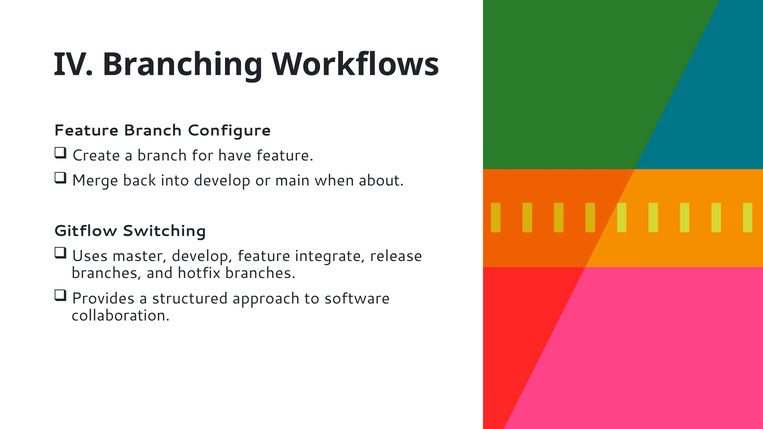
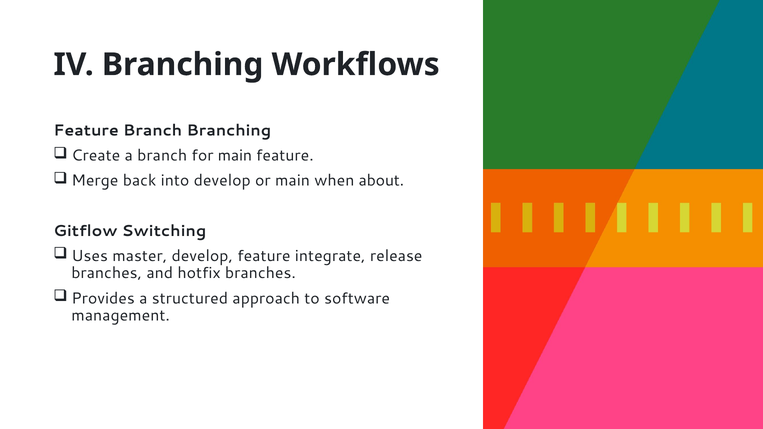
Branch Configure: Configure -> Branching (229, 131)
for have: have -> main (235, 156)
collaboration: collaboration -> management (121, 316)
